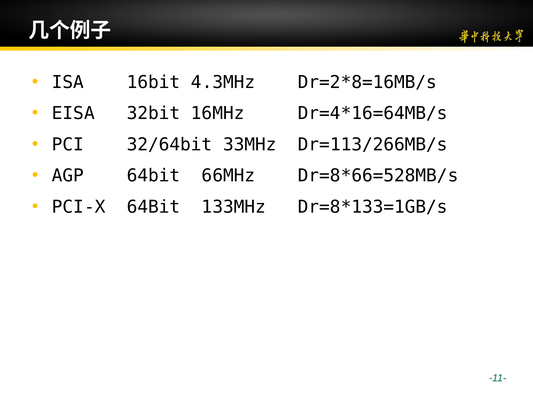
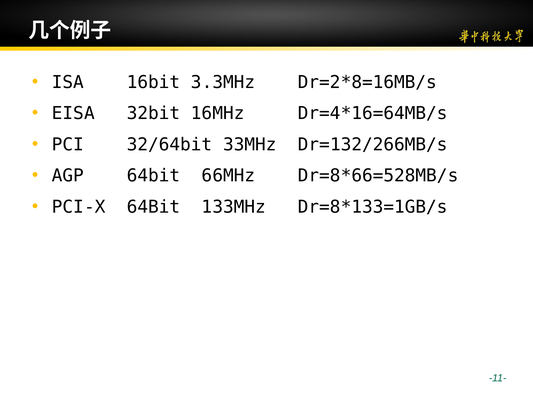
4.3MHz: 4.3MHz -> 3.3MHz (223, 82)
Dr=113/266MB/s: Dr=113/266MB/s -> Dr=132/266MB/s (373, 145)
